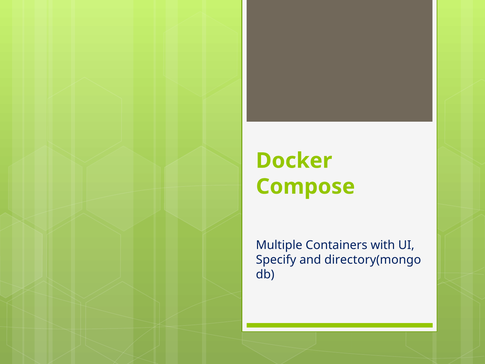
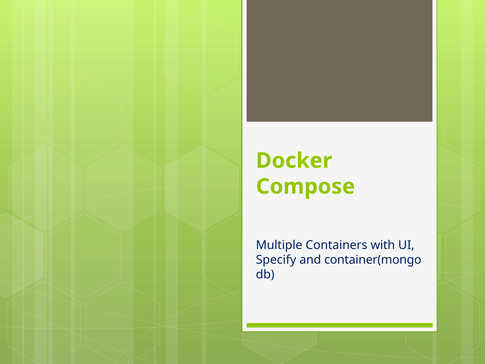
directory(mongo: directory(mongo -> container(mongo (373, 260)
